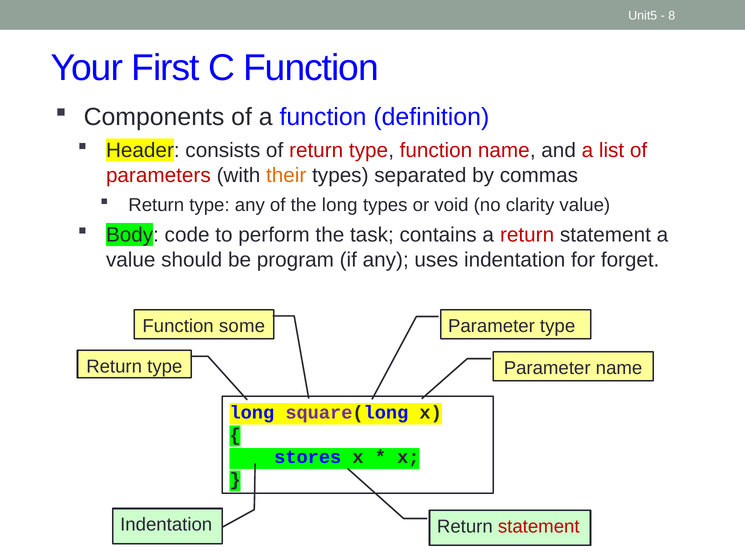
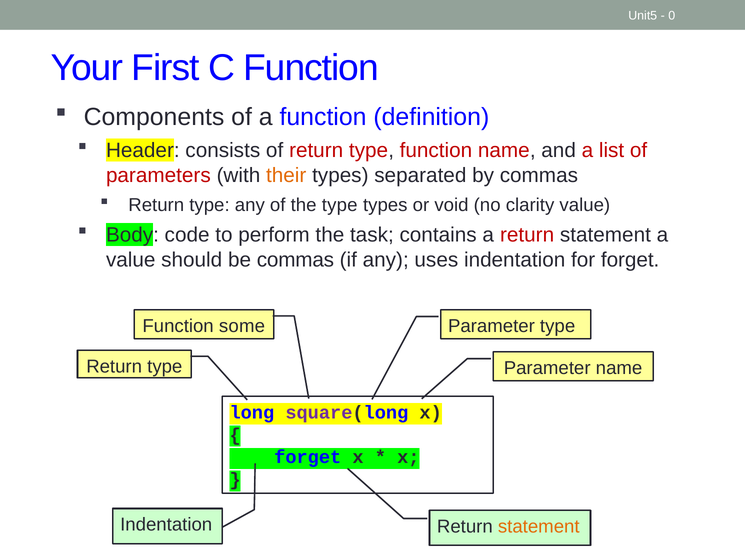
8: 8 -> 0 (672, 16)
the long: long -> type (340, 205)
be program: program -> commas (295, 260)
stores: stores -> forget (308, 457)
statement colour: red -> orange (539, 526)
